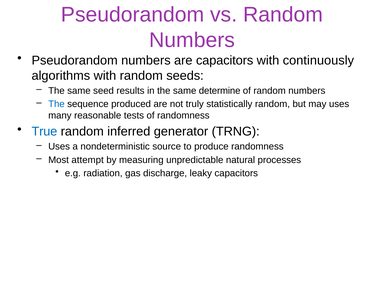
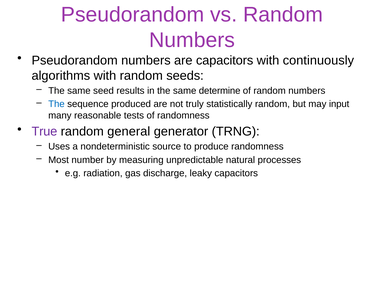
may uses: uses -> input (339, 104)
True colour: blue -> purple (44, 131)
inferred: inferred -> general (129, 131)
attempt: attempt -> number (88, 160)
